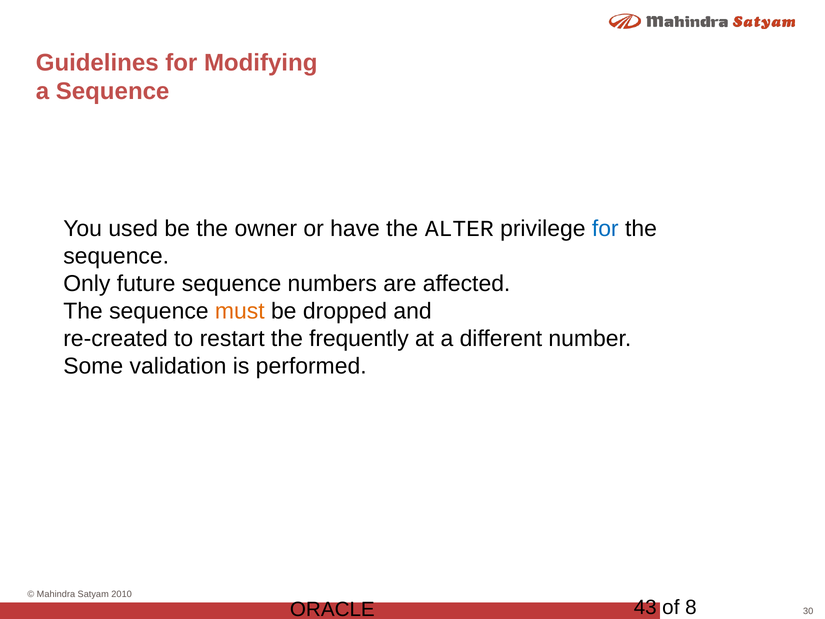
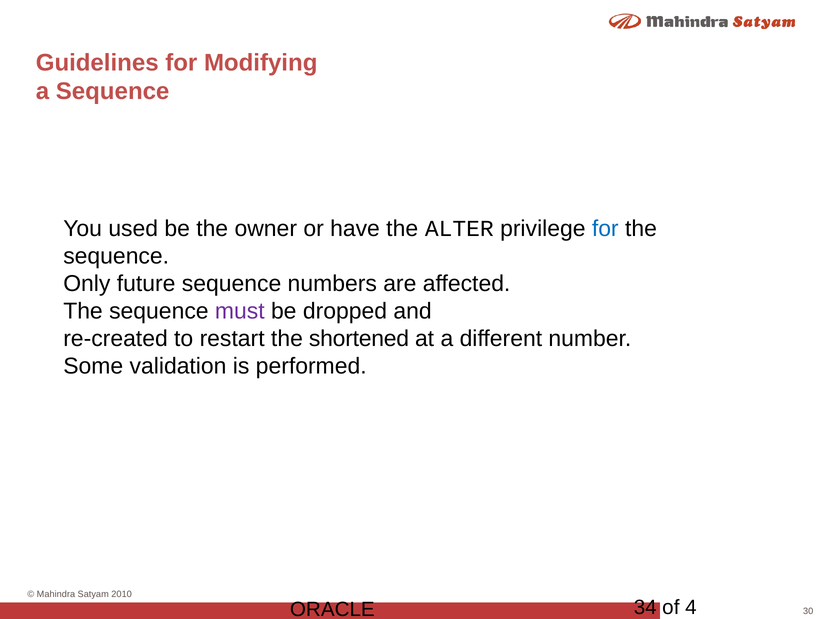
must colour: orange -> purple (240, 311)
frequently: frequently -> shortened (359, 339)
43: 43 -> 34 (645, 607)
8: 8 -> 4 (691, 607)
